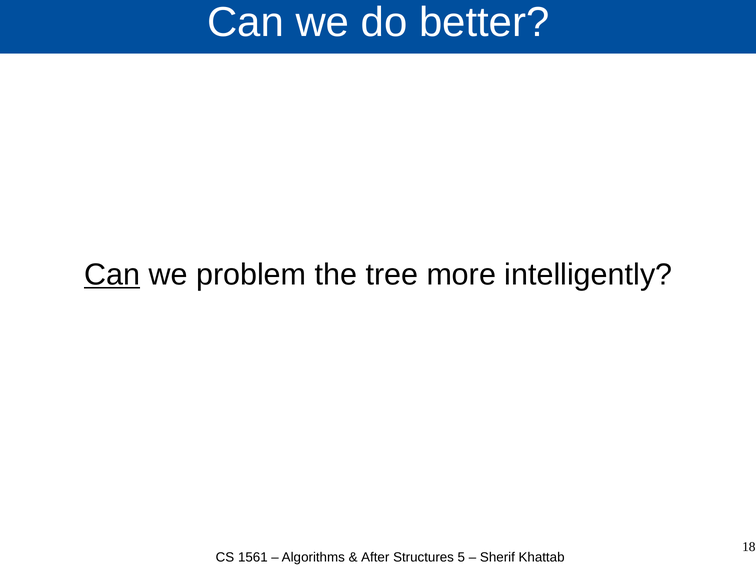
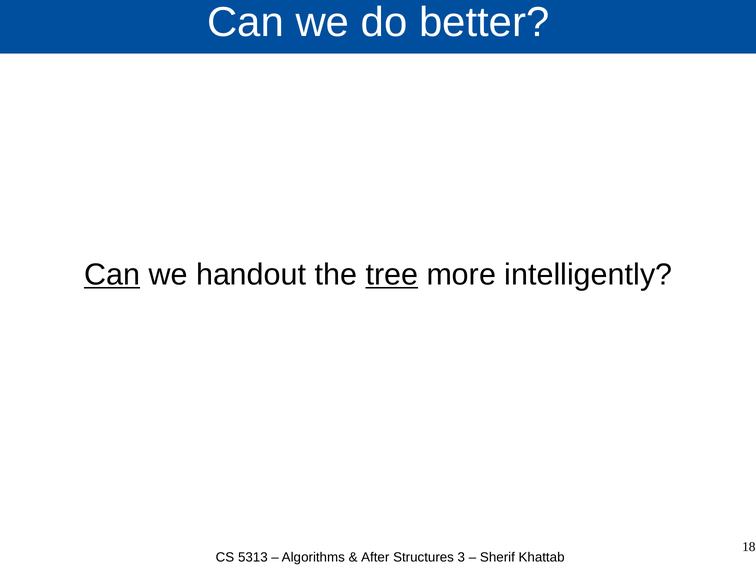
problem: problem -> handout (251, 275)
tree underline: none -> present (392, 275)
1561: 1561 -> 5313 (253, 558)
5: 5 -> 3 (461, 558)
